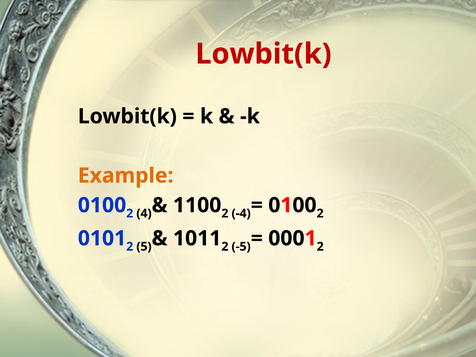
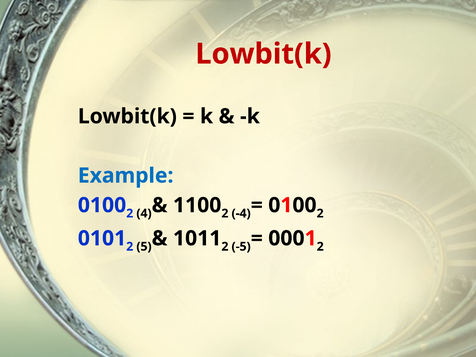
Example colour: orange -> blue (126, 176)
